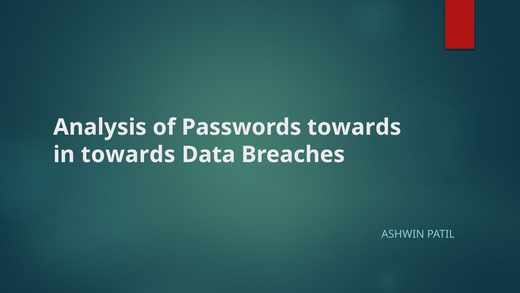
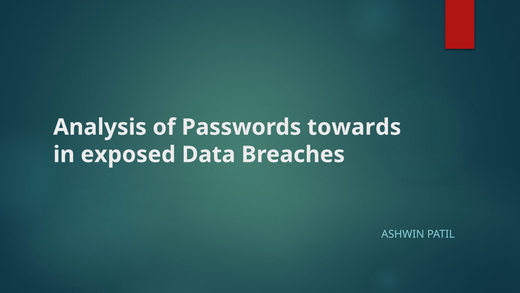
in towards: towards -> exposed (128, 154)
